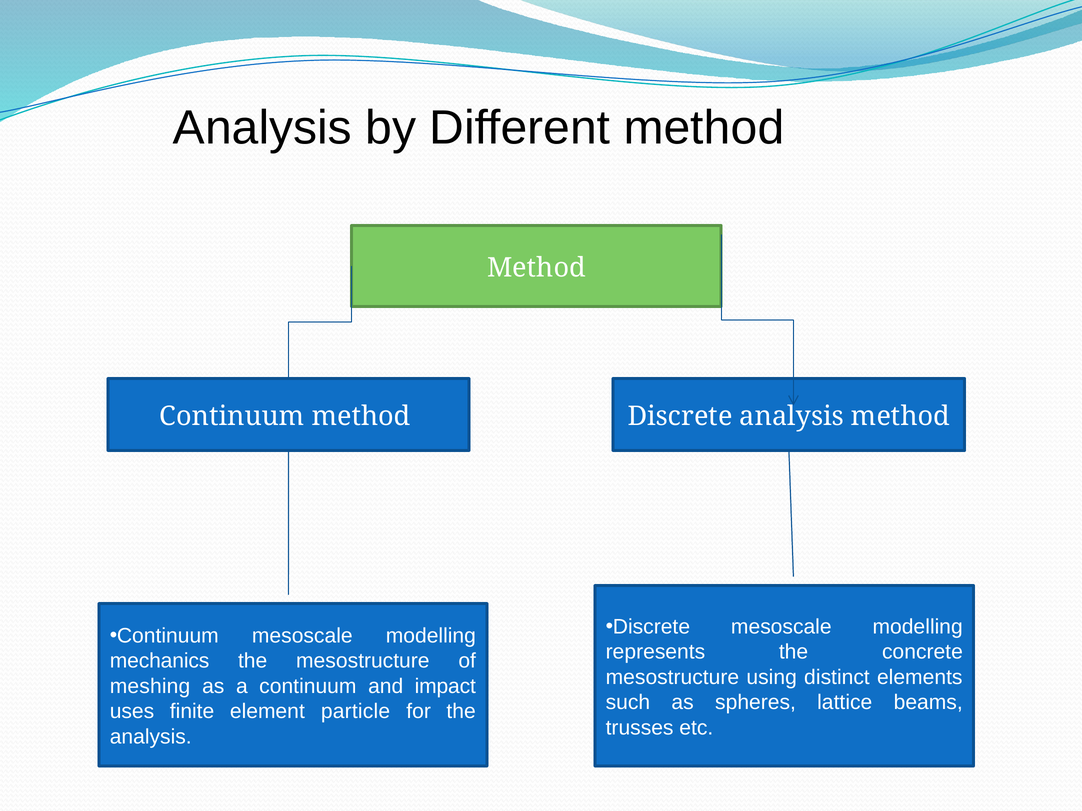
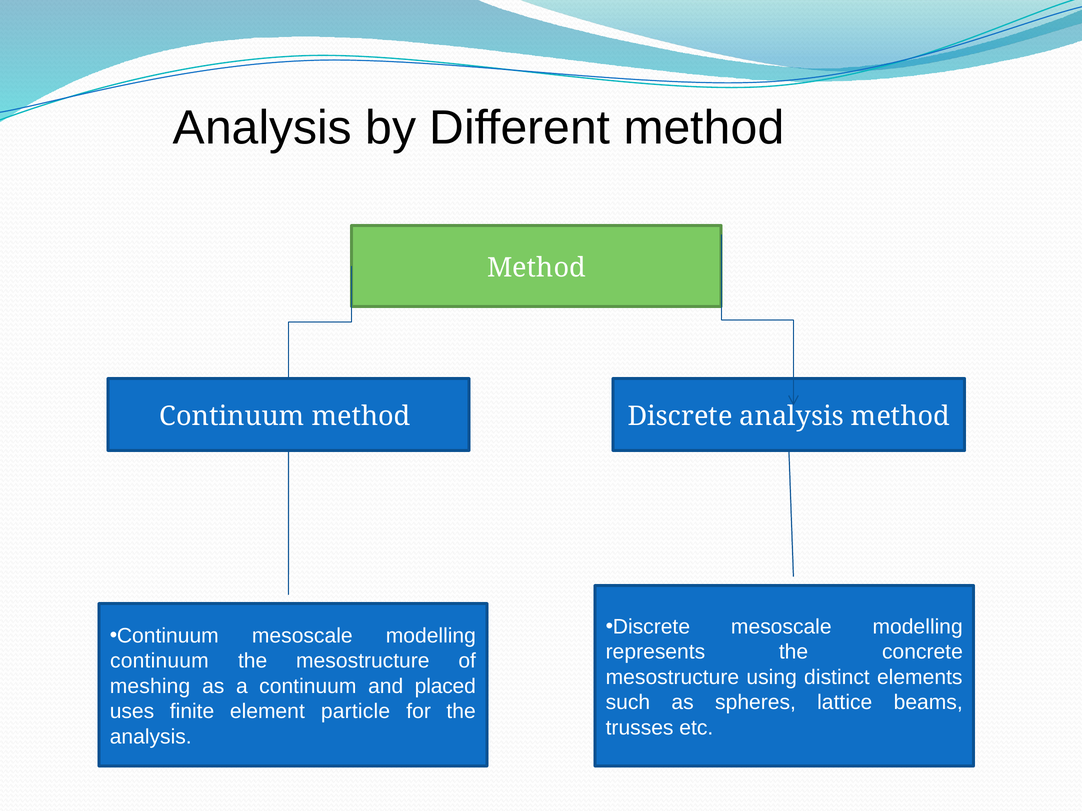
mechanics: mechanics -> continuum (159, 661)
impact: impact -> placed (445, 687)
